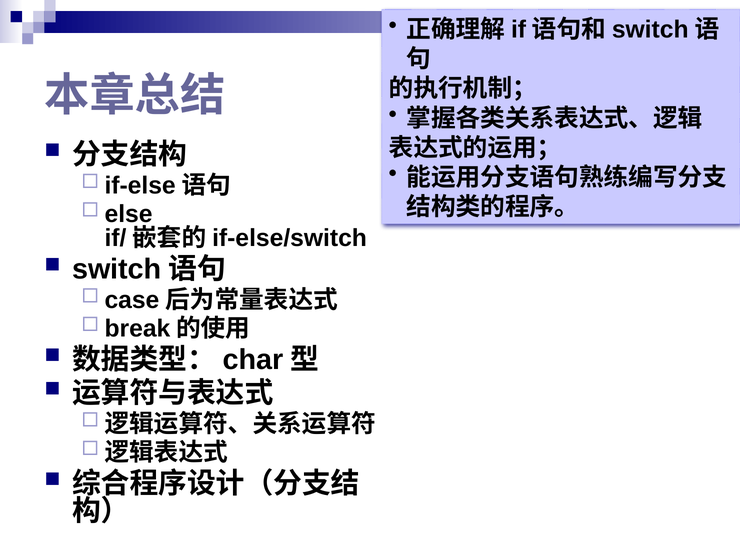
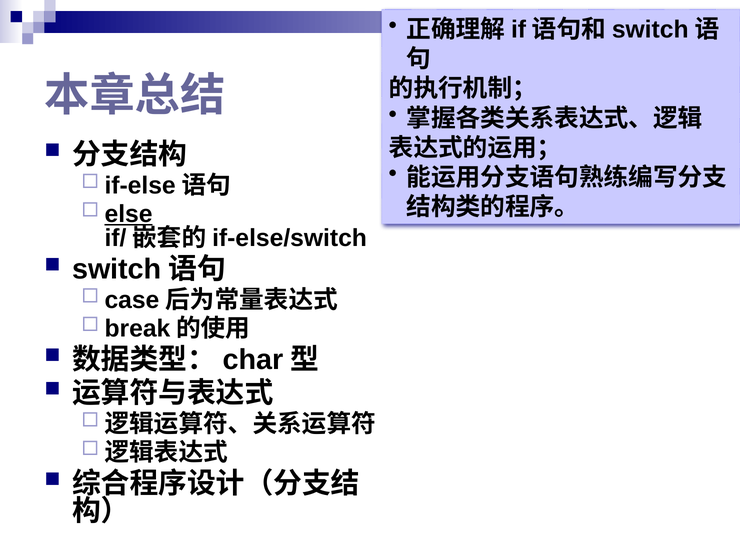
else underline: none -> present (129, 214)
